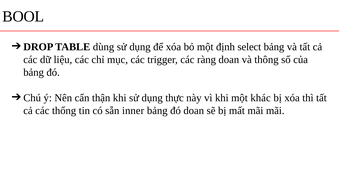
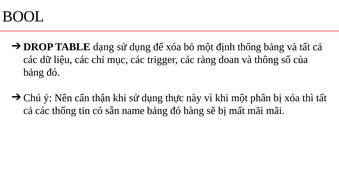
dùng: dùng -> dạng (104, 47)
định select: select -> thống (249, 47)
khác: khác -> phân (261, 98)
inner: inner -> name (133, 110)
đó doan: doan -> hàng (194, 110)
